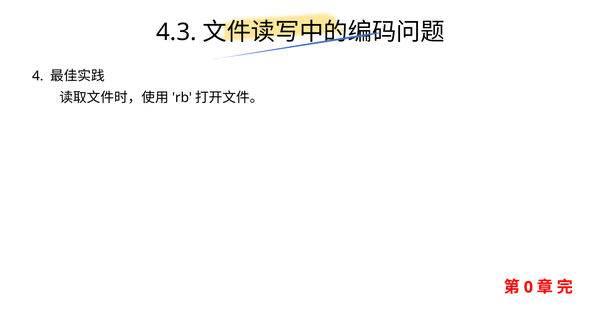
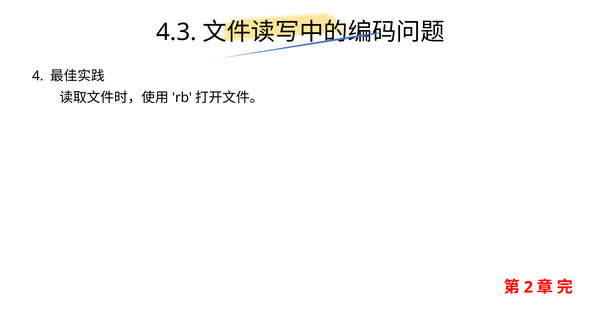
0: 0 -> 2 (528, 287)
